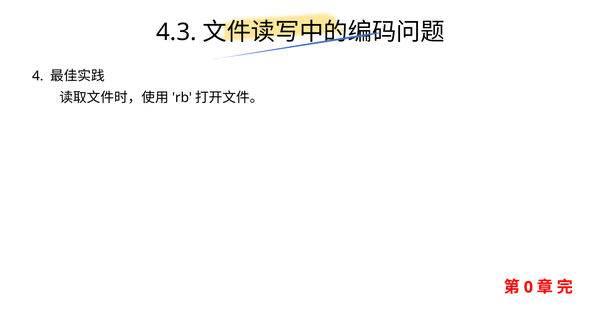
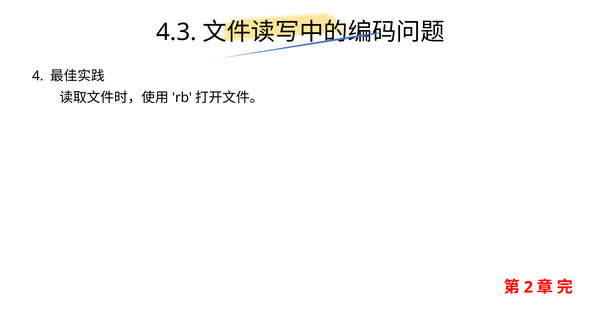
0: 0 -> 2 (528, 287)
